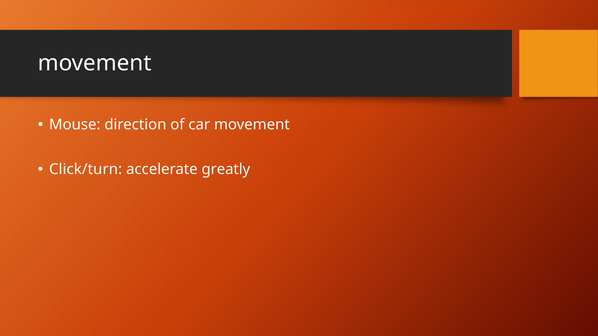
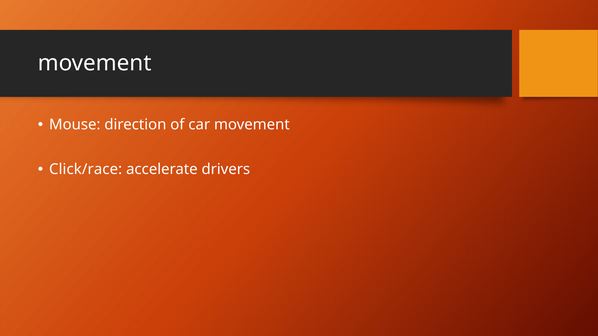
Click/turn: Click/turn -> Click/race (86, 170)
greatly: greatly -> drivers (226, 170)
